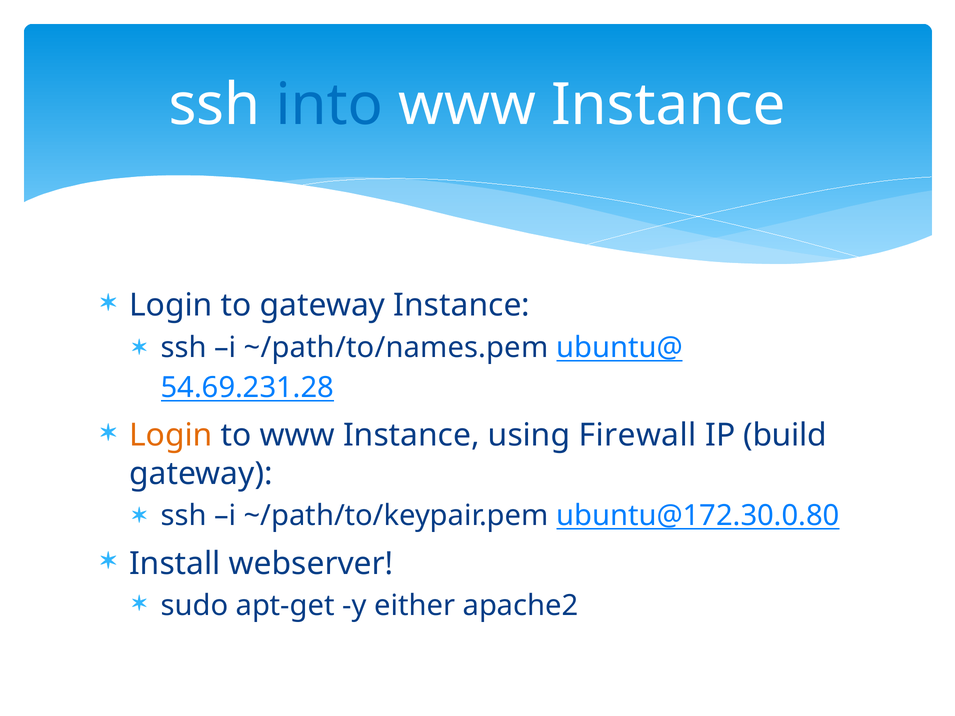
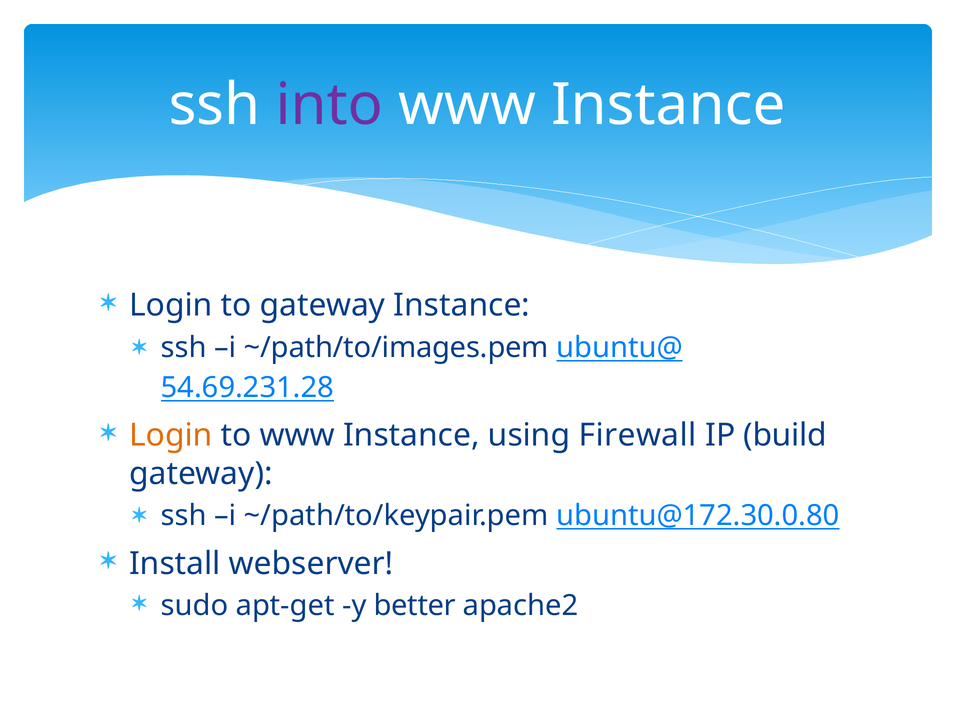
into colour: blue -> purple (329, 105)
~/path/to/names.pem: ~/path/to/names.pem -> ~/path/to/images.pem (396, 348)
either: either -> better (415, 606)
